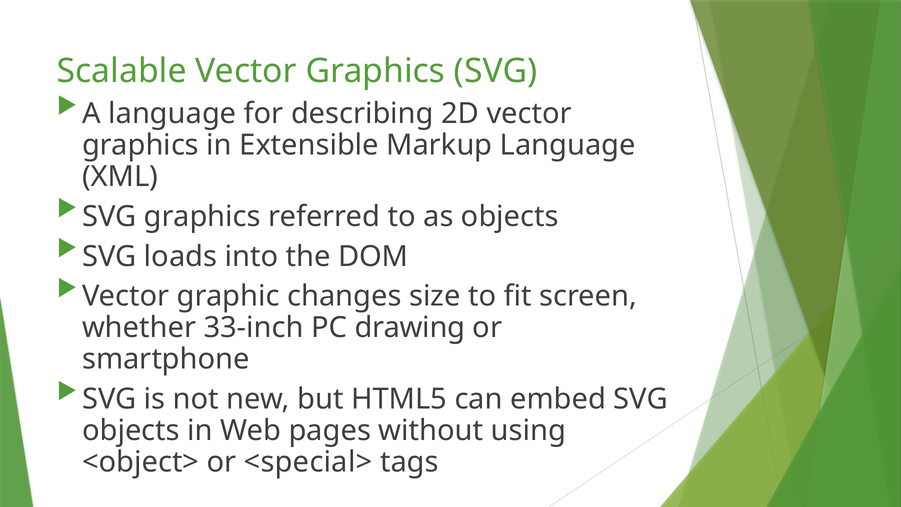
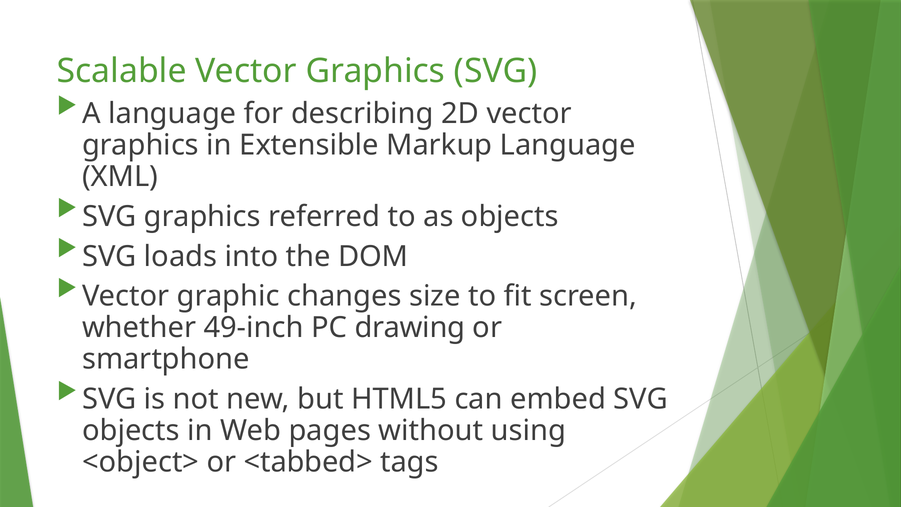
33-inch: 33-inch -> 49-inch (254, 328)
<special>: <special> -> <tabbed> (308, 462)
